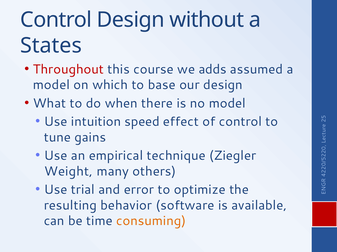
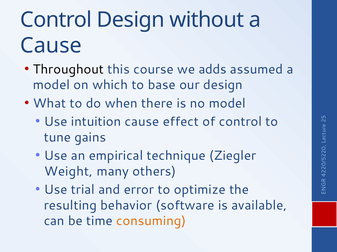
States: States -> Cause (51, 46)
Throughout colour: red -> black (68, 69)
intuition speed: speed -> cause (142, 122)
